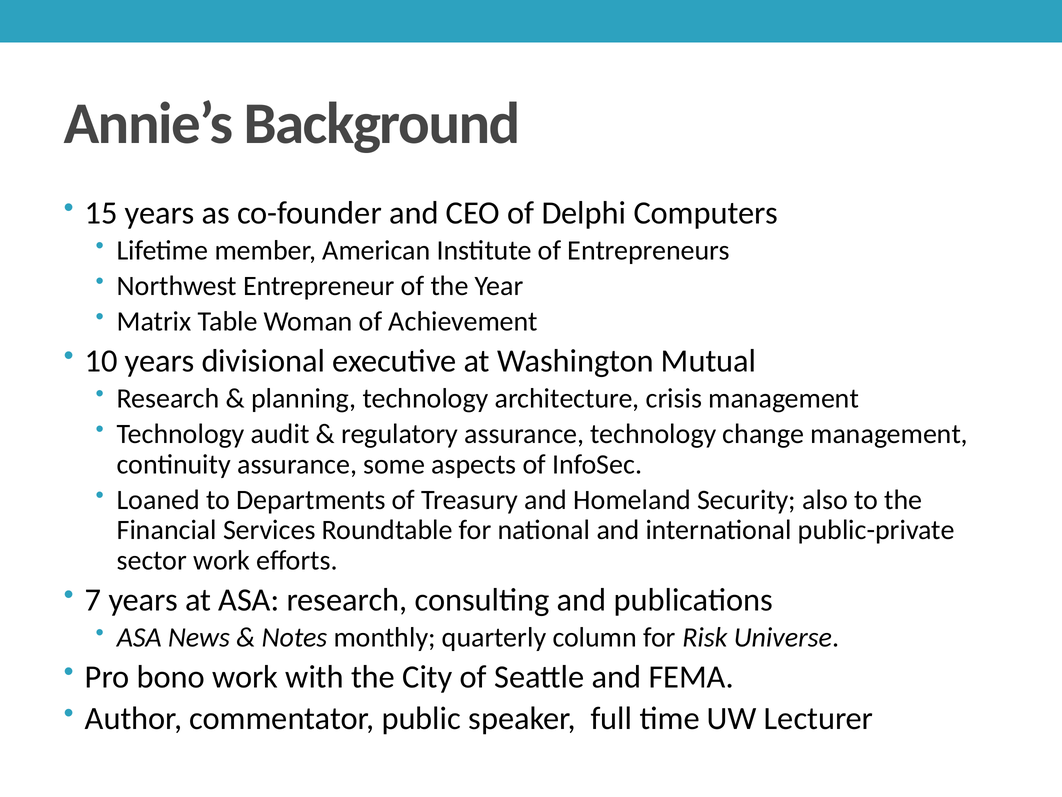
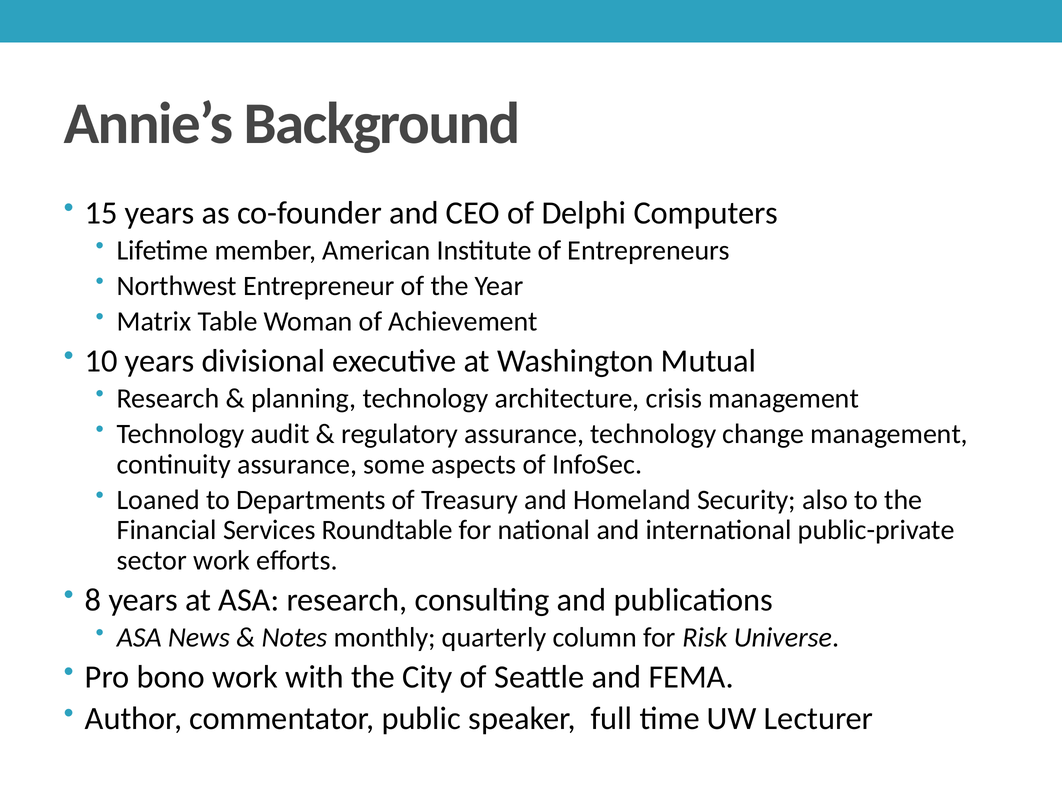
7: 7 -> 8 (93, 600)
